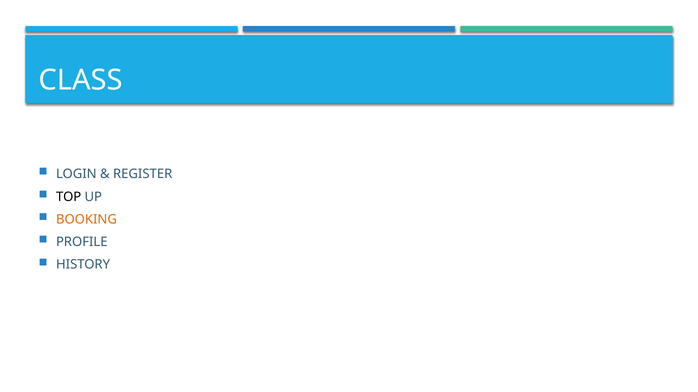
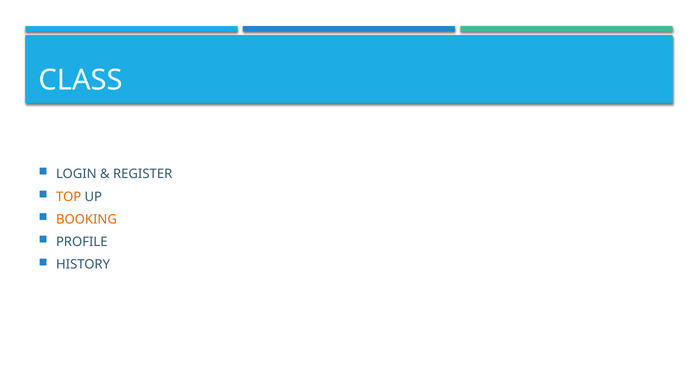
TOP colour: black -> orange (69, 197)
